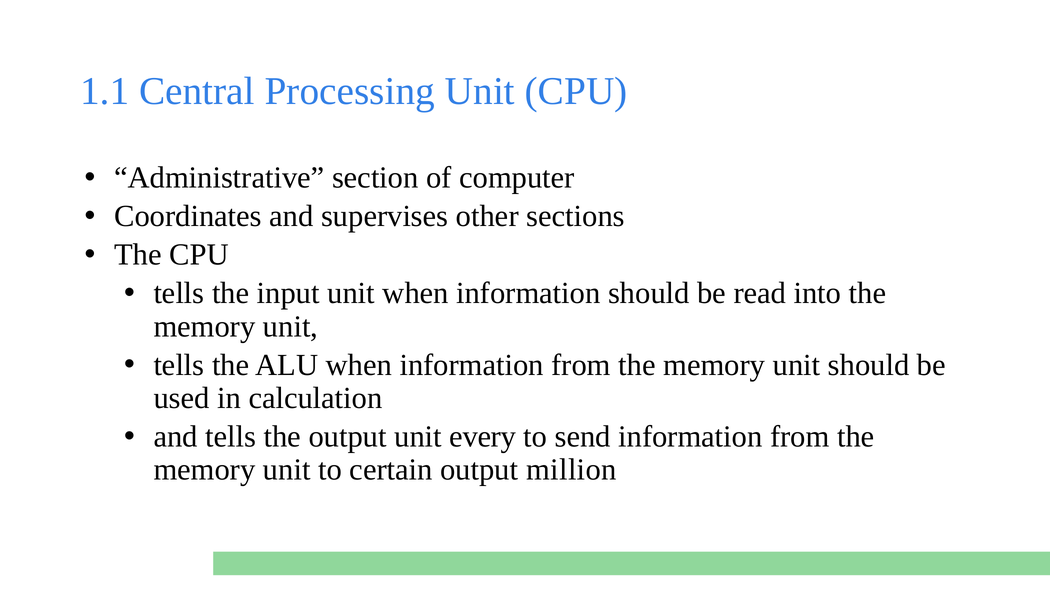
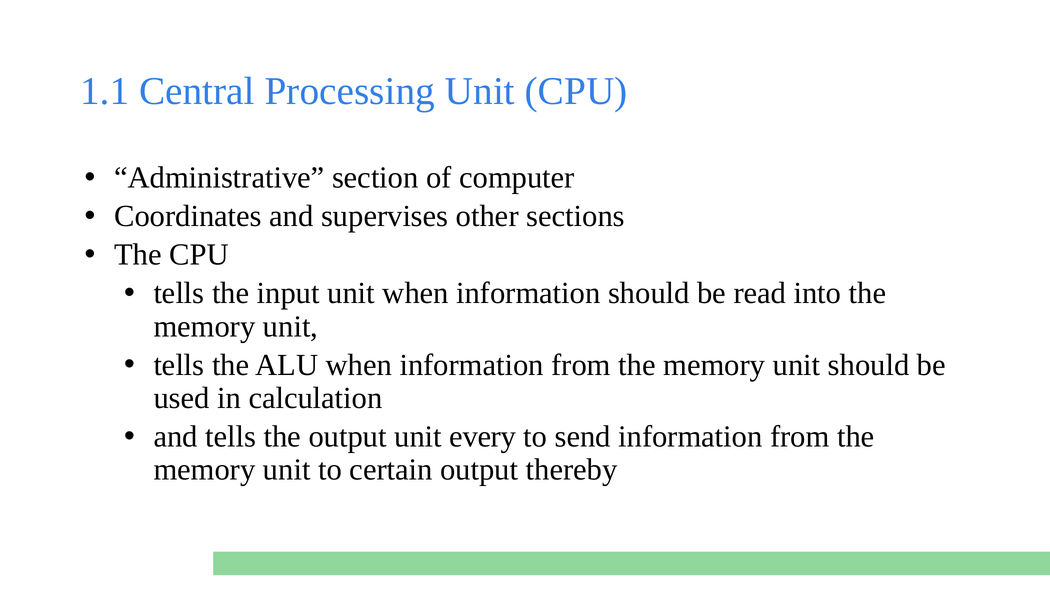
million: million -> thereby (572, 469)
